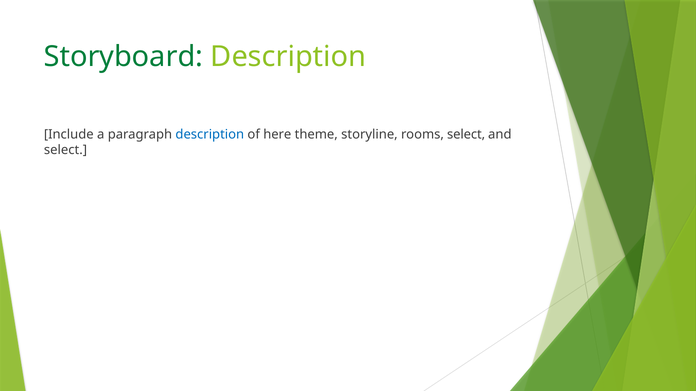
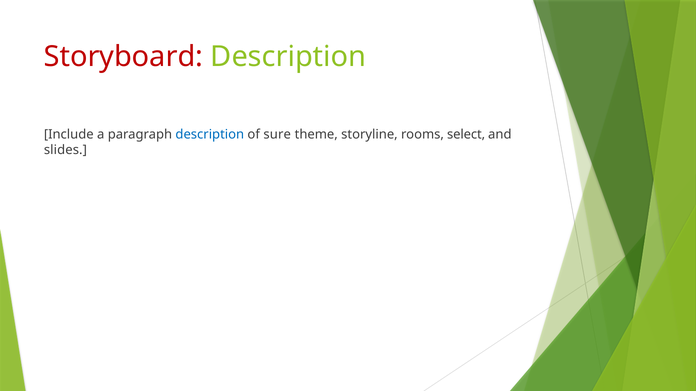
Storyboard colour: green -> red (123, 57)
here: here -> sure (277, 135)
select: select -> slides (65, 150)
